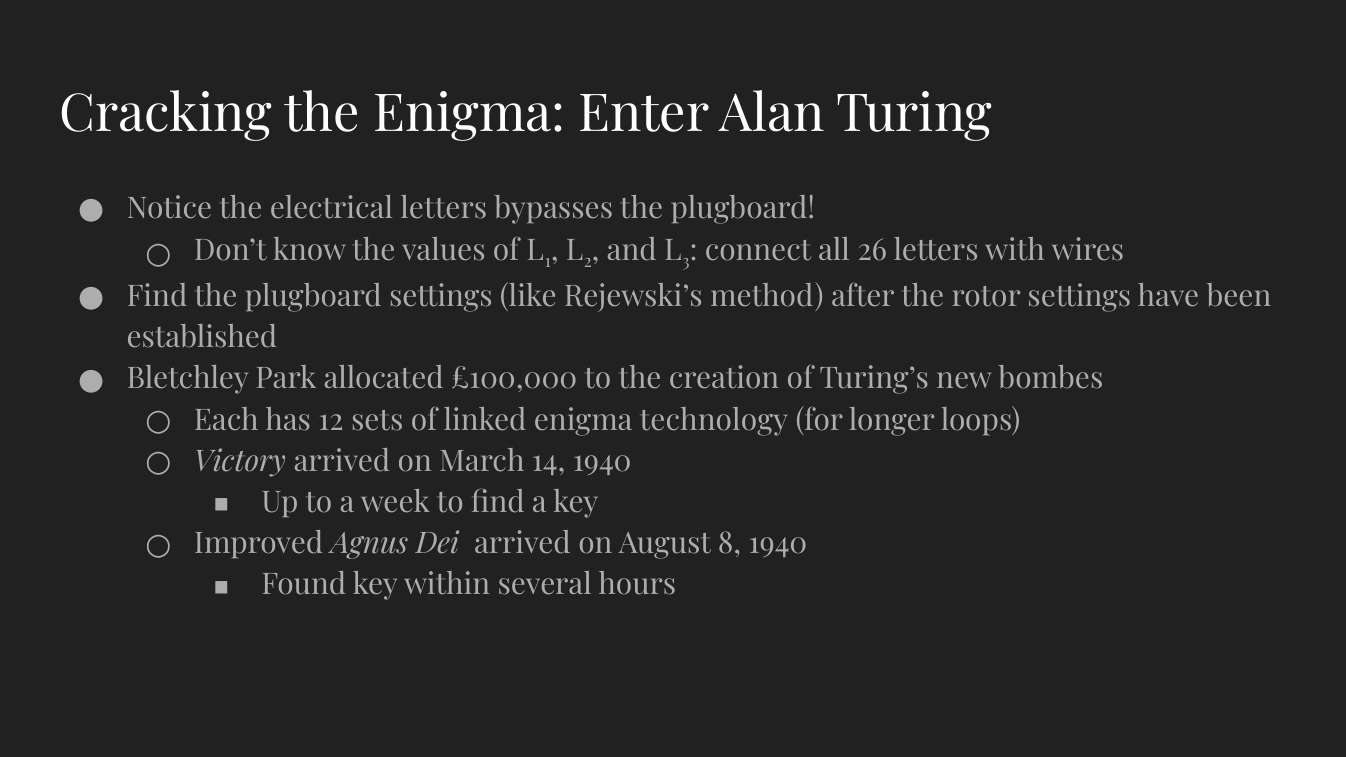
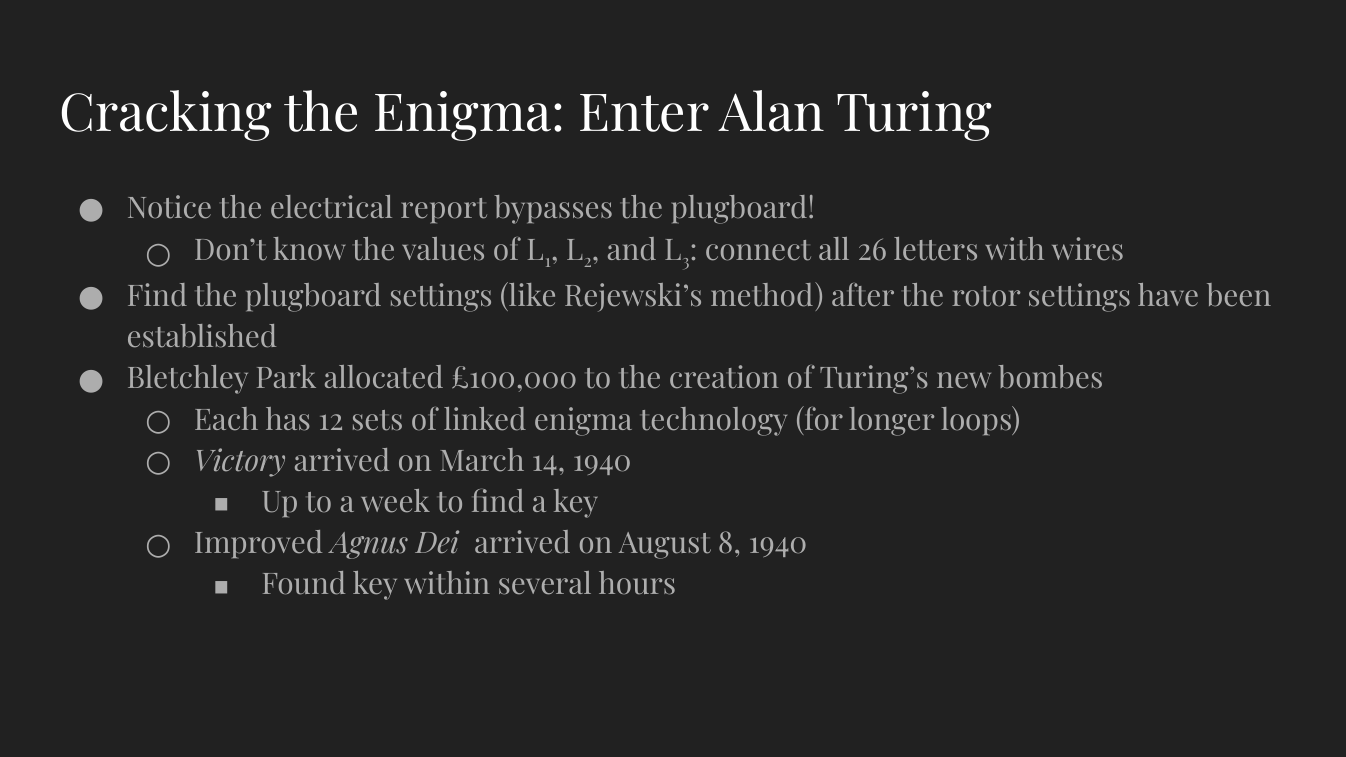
electrical letters: letters -> report (444, 208)
